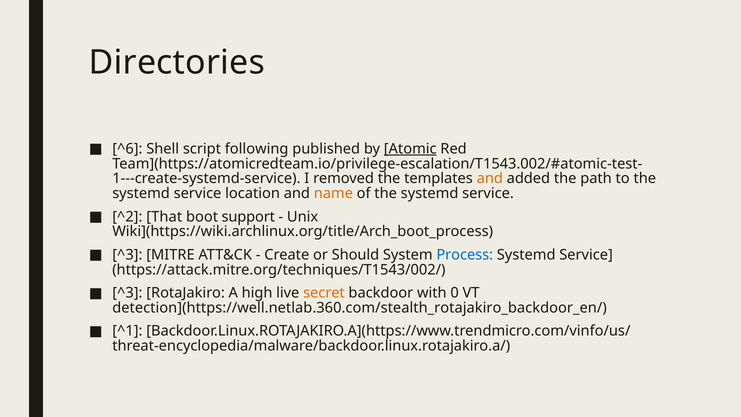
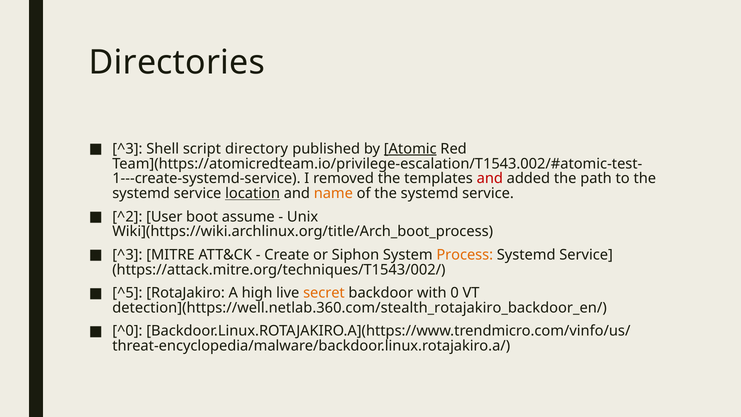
^6: ^6 -> ^3 (127, 149)
following: following -> directory (257, 149)
and colour: orange -> red (490, 179)
location underline: none -> present (253, 193)
That: That -> User (164, 217)
support: support -> assume (248, 217)
Should: Should -> Siphon (355, 255)
Process colour: blue -> orange (465, 255)
^3: ^3 -> ^5 (127, 293)
^1: ^1 -> ^0 (127, 331)
